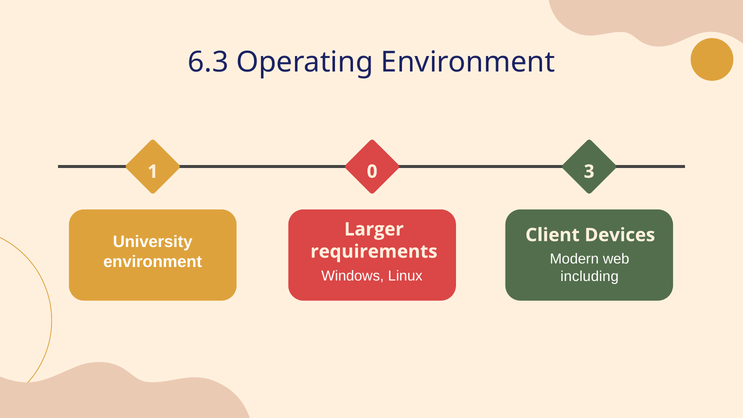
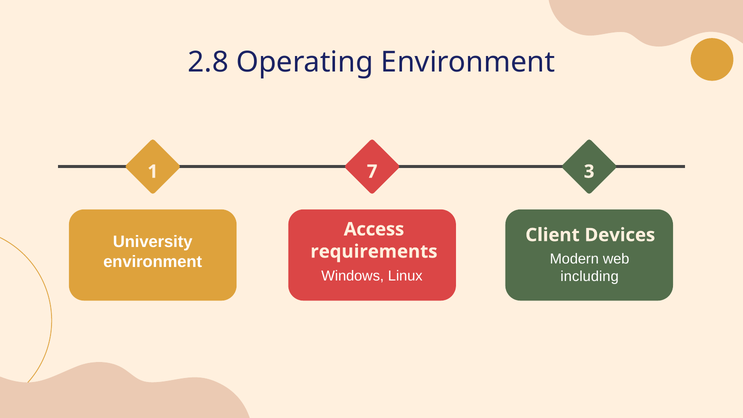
6.3: 6.3 -> 2.8 (208, 62)
0: 0 -> 7 (372, 172)
Larger: Larger -> Access (374, 229)
